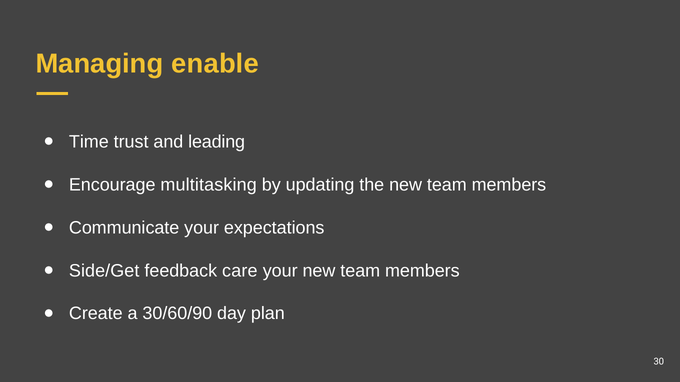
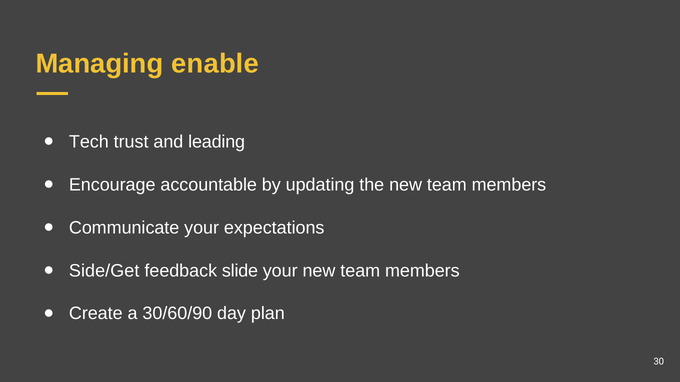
Time: Time -> Tech (89, 142)
multitasking: multitasking -> accountable (209, 185)
care: care -> slide (240, 271)
